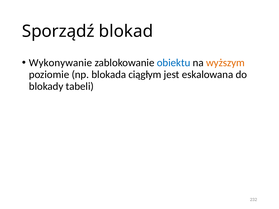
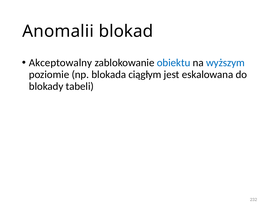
Sporządź: Sporządź -> Anomalii (58, 31)
Wykonywanie: Wykonywanie -> Akceptowalny (61, 63)
wyższym colour: orange -> blue (225, 63)
